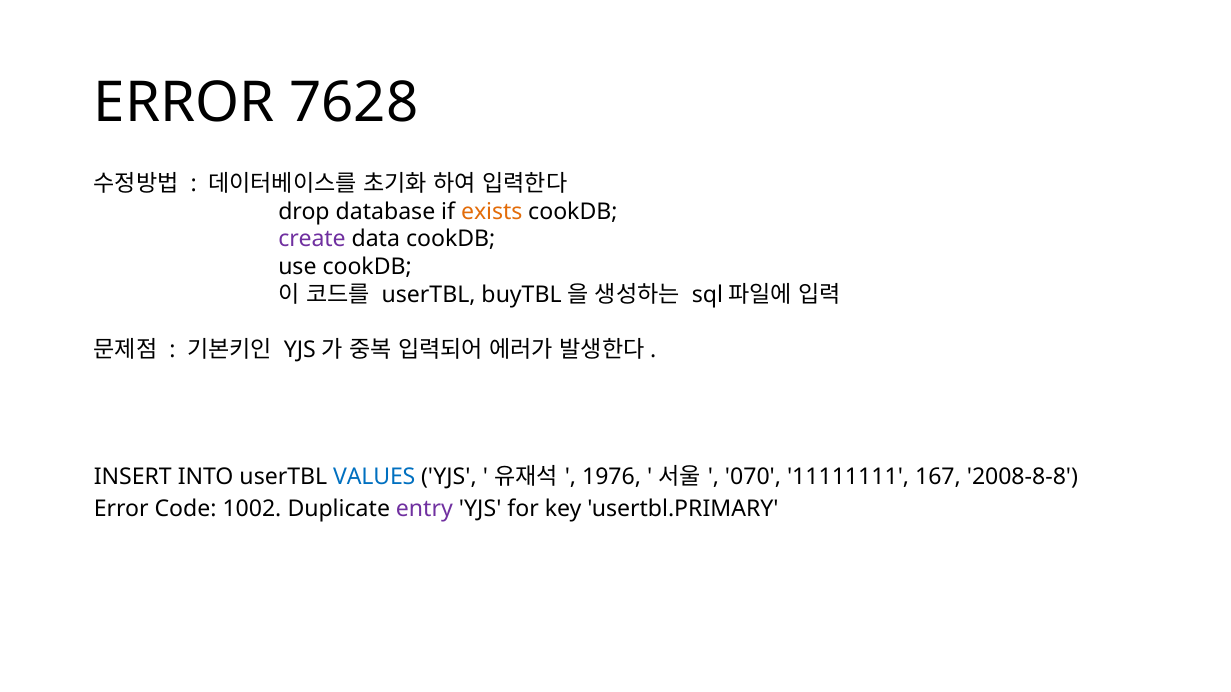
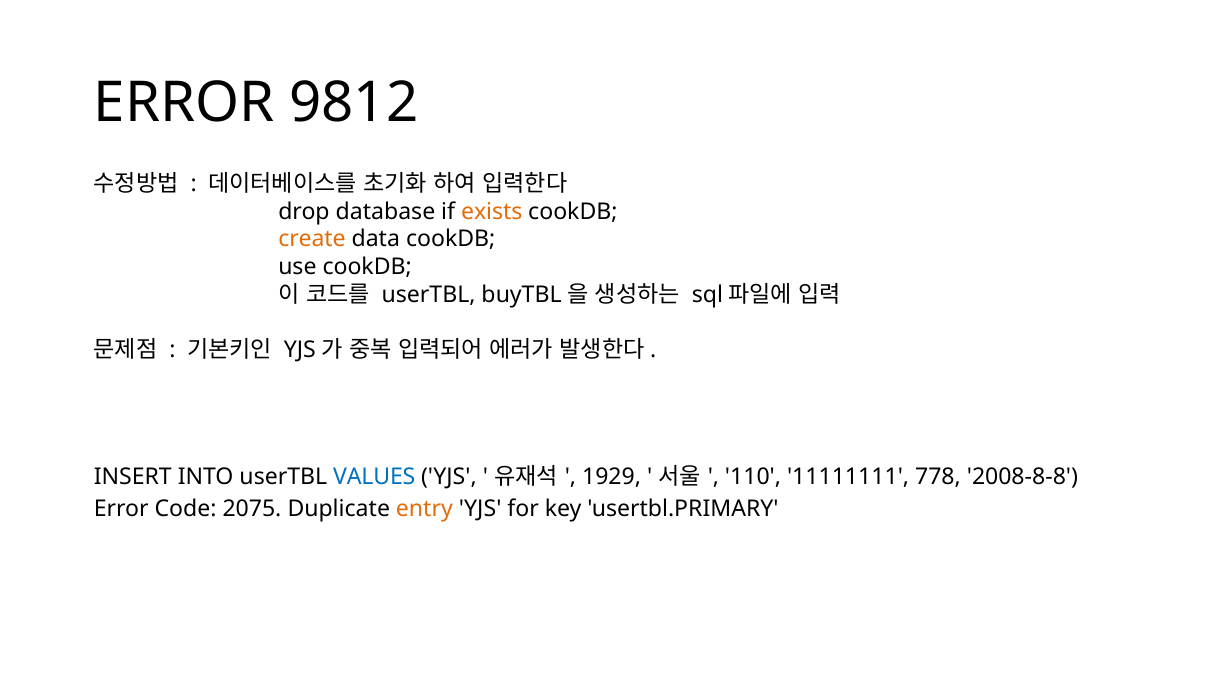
7628: 7628 -> 9812 (354, 103)
create colour: purple -> orange (312, 239)
1976: 1976 -> 1929 (612, 478)
070: 070 -> 110 (753, 478)
167: 167 -> 778 (938, 478)
1002: 1002 -> 2075 (252, 509)
entry colour: purple -> orange (424, 509)
